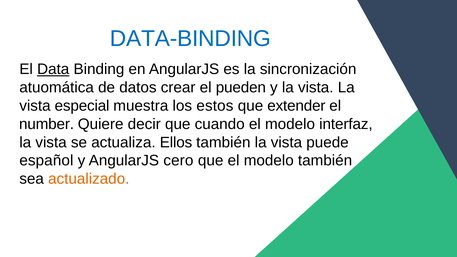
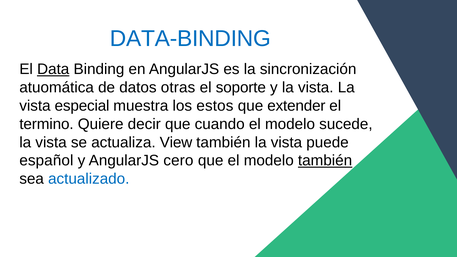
crear: crear -> otras (178, 88)
pueden: pueden -> soporte (241, 88)
number: number -> termino (46, 124)
interfaz: interfaz -> sucede (346, 124)
Ellos: Ellos -> View (176, 142)
también underline: none -> present (325, 161)
actualizado colour: orange -> blue (89, 179)
